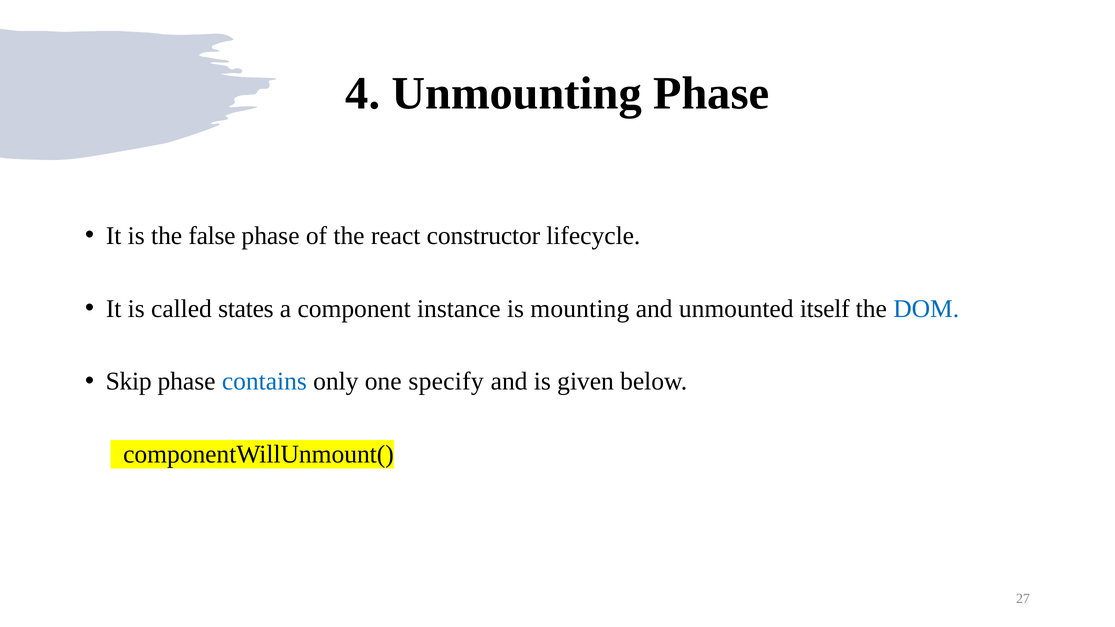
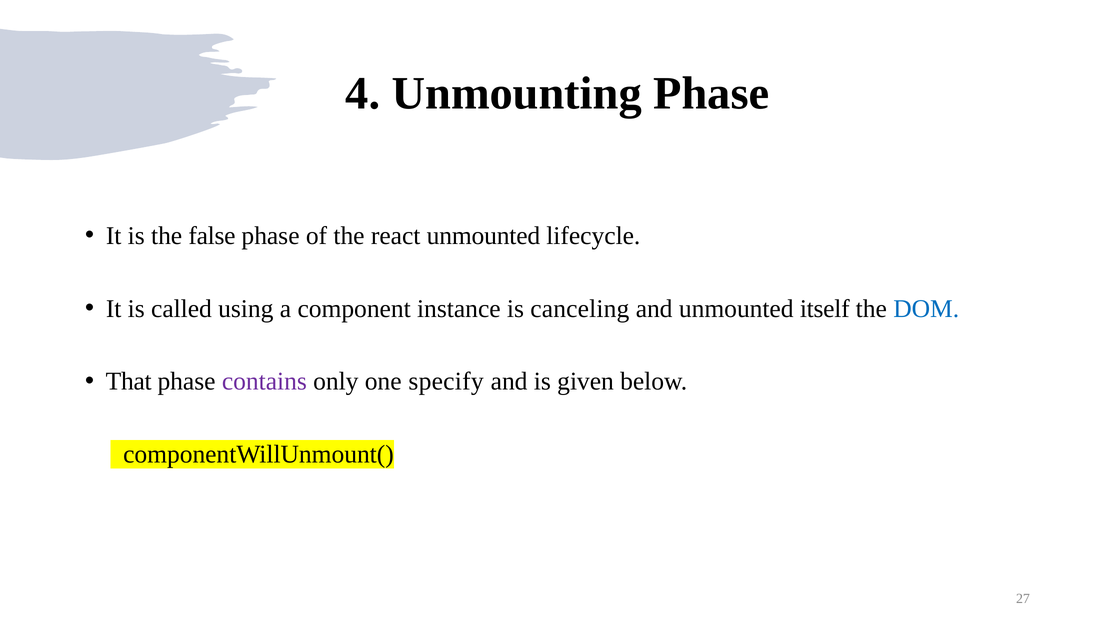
react constructor: constructor -> unmounted (483, 236)
states: states -> using (246, 309)
mounting: mounting -> canceling (580, 309)
Skip: Skip -> That (129, 382)
contains colour: blue -> purple (264, 382)
